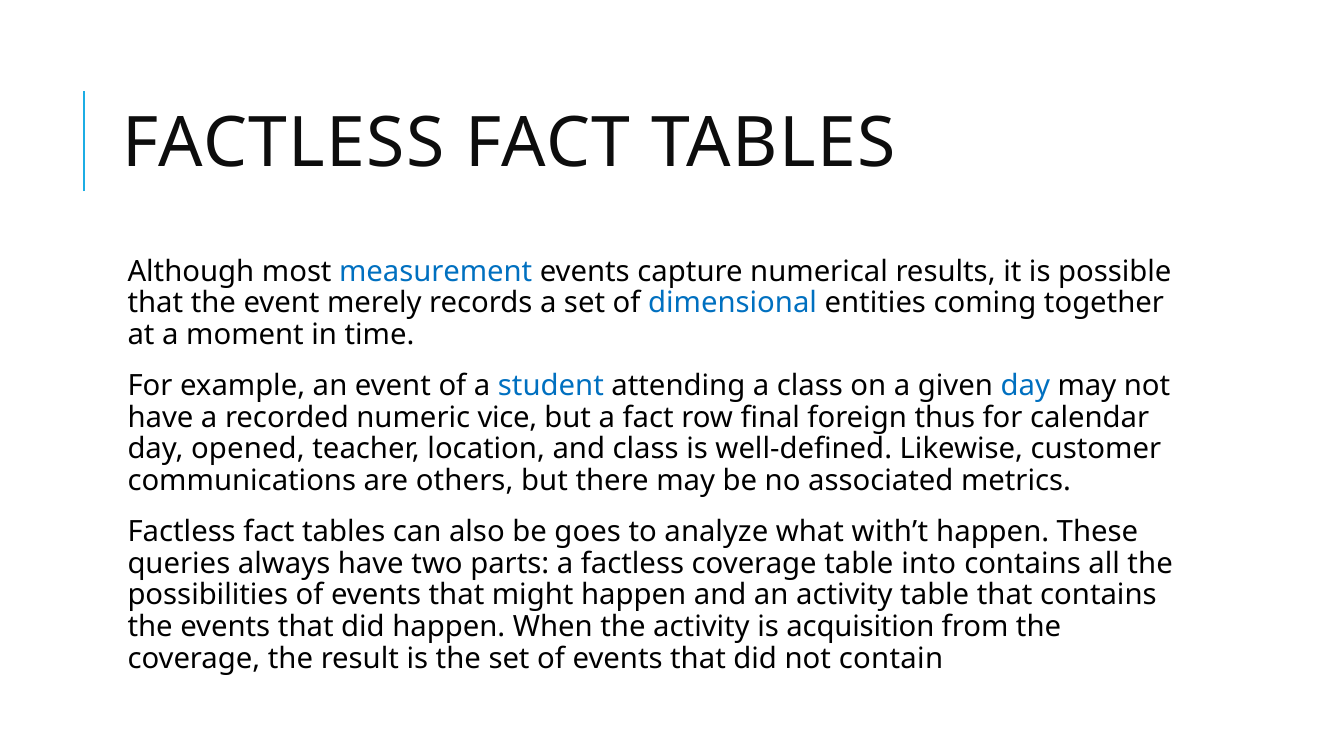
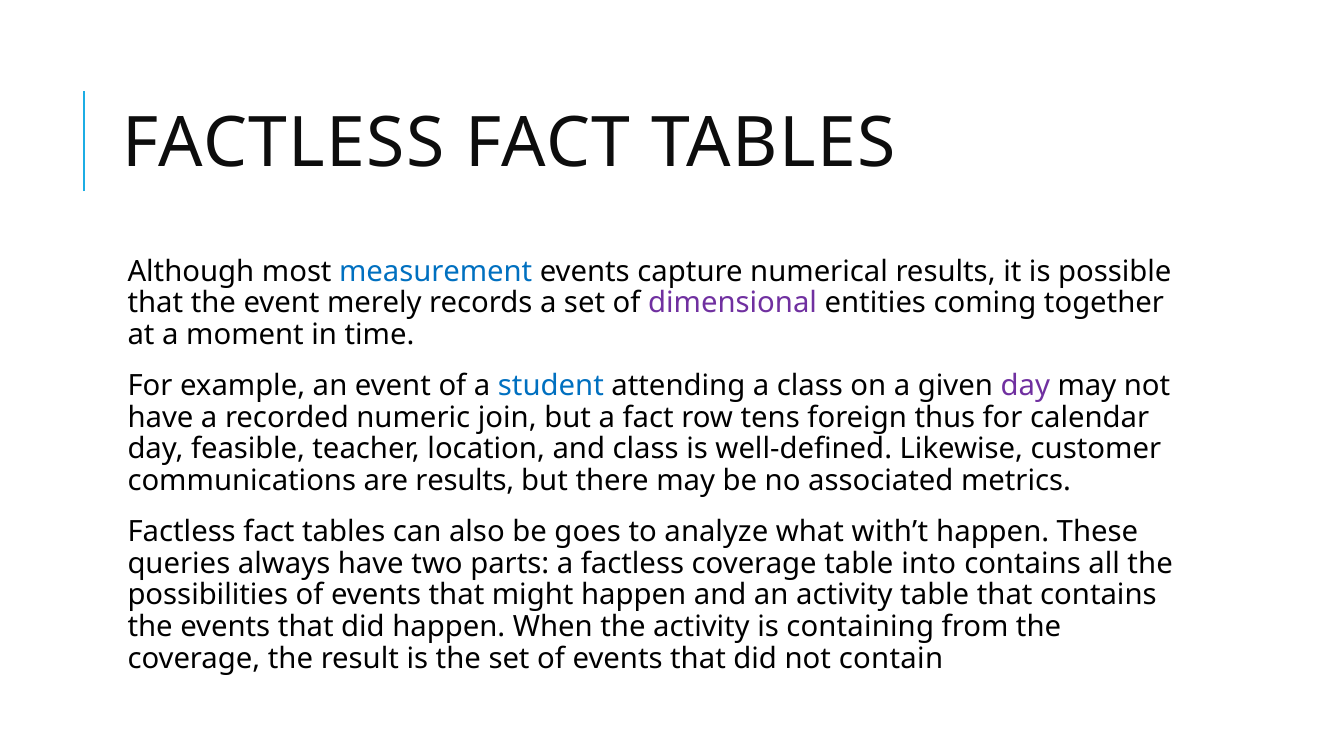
dimensional colour: blue -> purple (733, 303)
day colour: blue -> purple (1025, 386)
vice: vice -> join (507, 418)
final: final -> tens (770, 418)
opened: opened -> feasible (248, 449)
are others: others -> results (465, 481)
acquisition: acquisition -> containing (860, 627)
